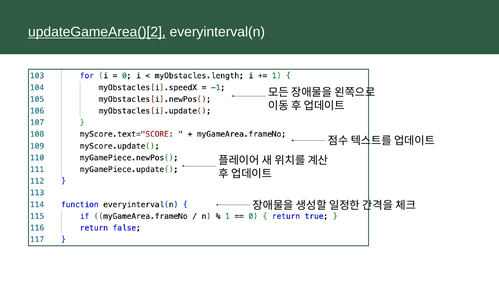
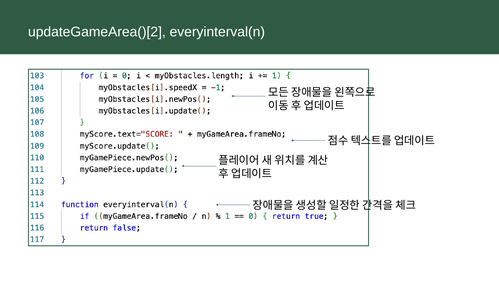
updateGameArea()[2 underline: present -> none (97, 32)
